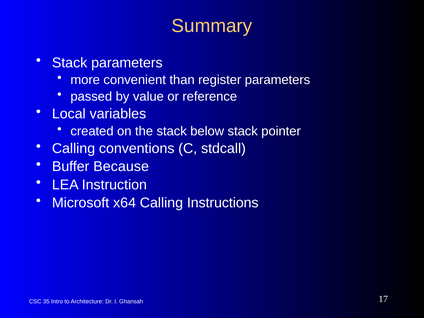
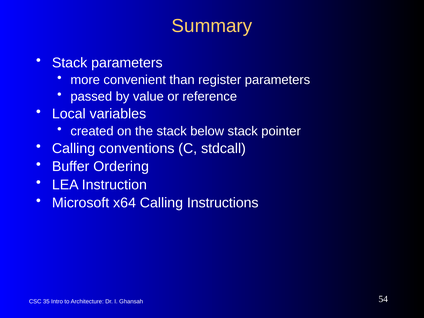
Because: Because -> Ordering (121, 167)
17: 17 -> 54 (383, 299)
